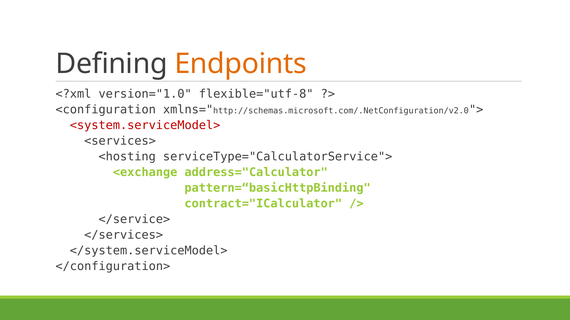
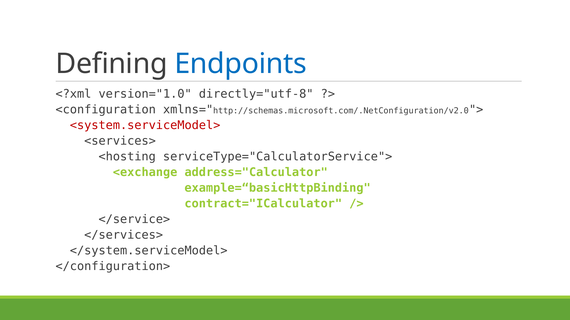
Endpoints colour: orange -> blue (241, 64)
flexible="utf-8: flexible="utf-8 -> directly="utf-8 (256, 94)
pattern=“basicHttpBinding: pattern=“basicHttpBinding -> example=“basicHttpBinding (278, 188)
